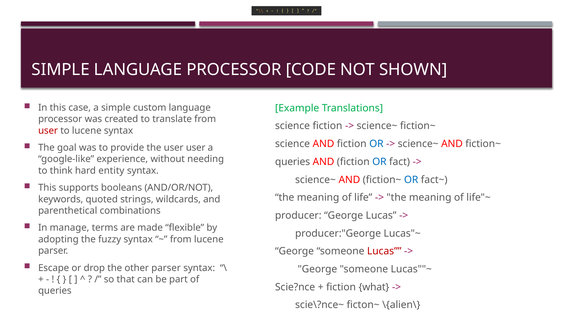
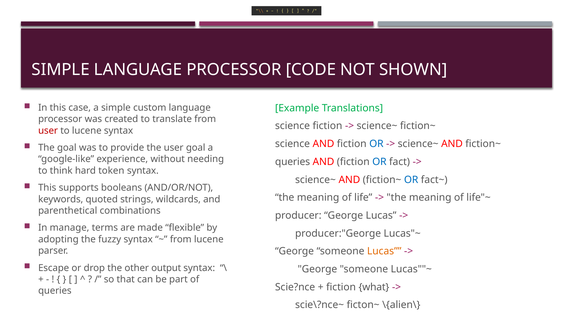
user user: user -> goal (196, 148)
entity: entity -> token (111, 171)
Lucas colour: red -> orange (384, 252)
other parser: parser -> output (166, 268)
